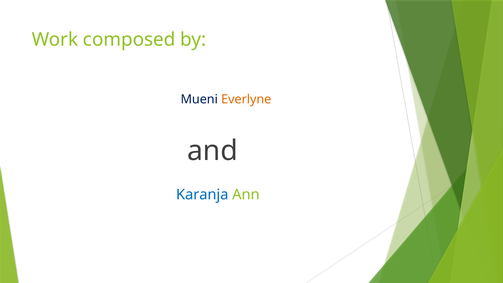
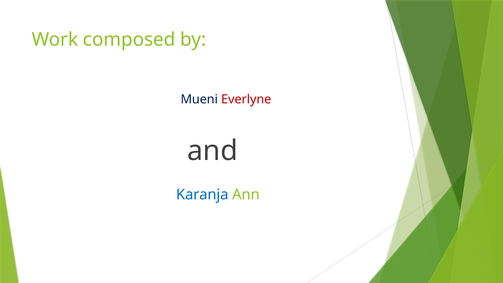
Everlyne colour: orange -> red (246, 99)
